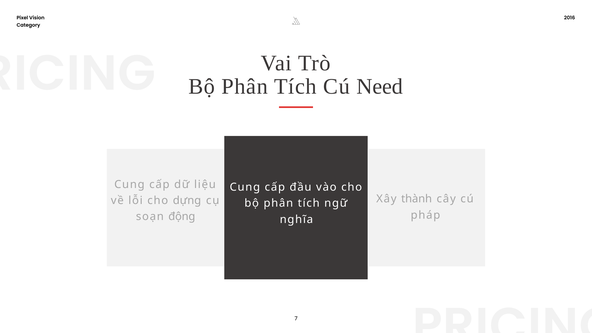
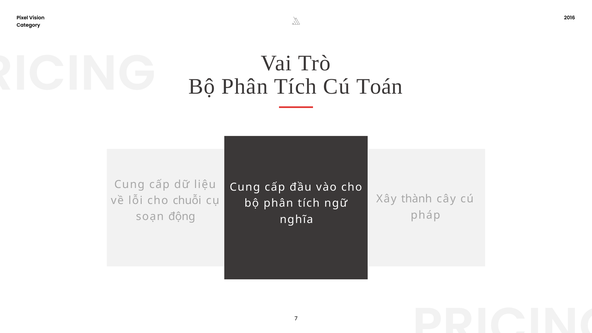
Need: Need -> Toán (380, 87)
dựng: dựng -> chuỗi (187, 200)
